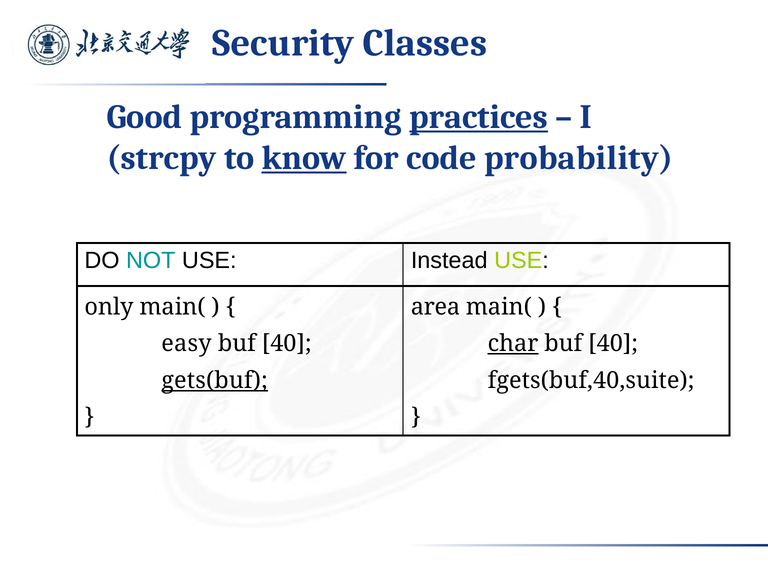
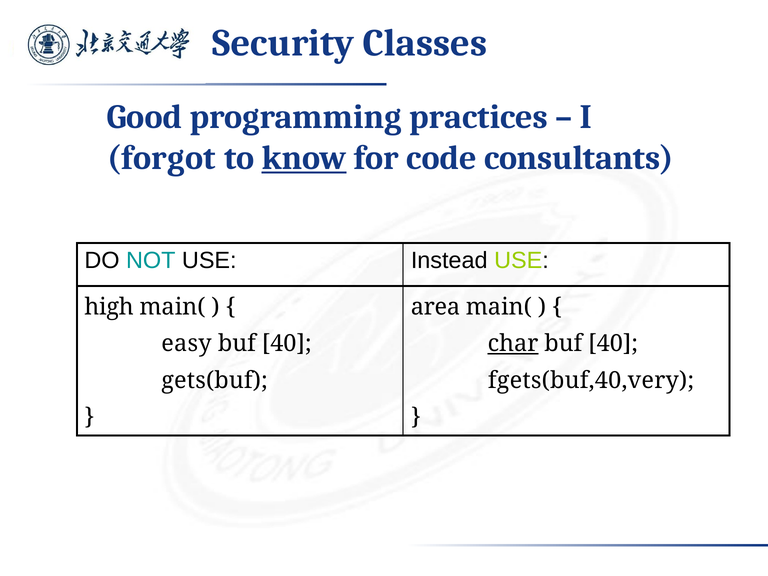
practices underline: present -> none (479, 117)
strcpy: strcpy -> forgot (161, 158)
probability: probability -> consultants (579, 158)
only: only -> high (109, 307)
gets(buf underline: present -> none (215, 380)
fgets(buf,40,suite: fgets(buf,40,suite -> fgets(buf,40,very (591, 380)
